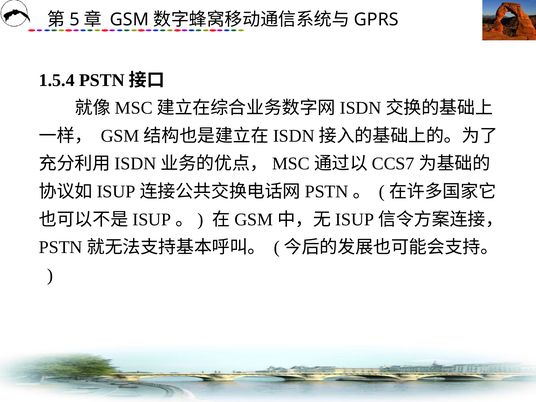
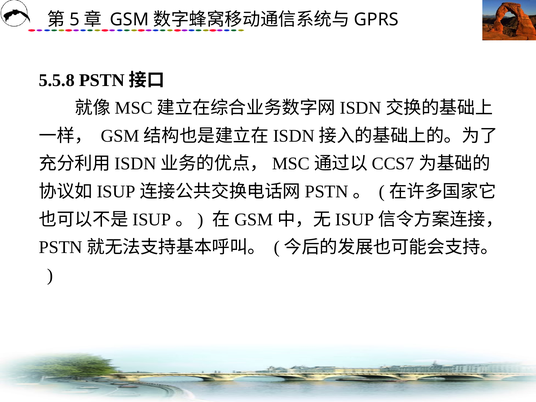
1.5.4: 1.5.4 -> 5.5.8 (57, 80)
